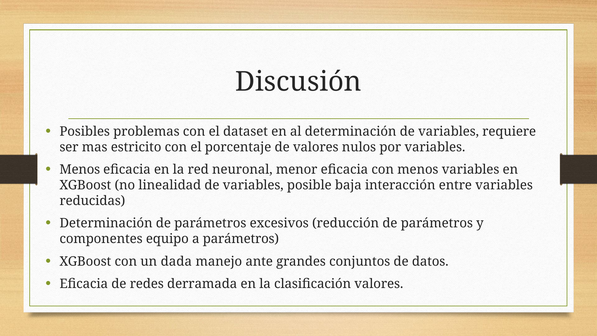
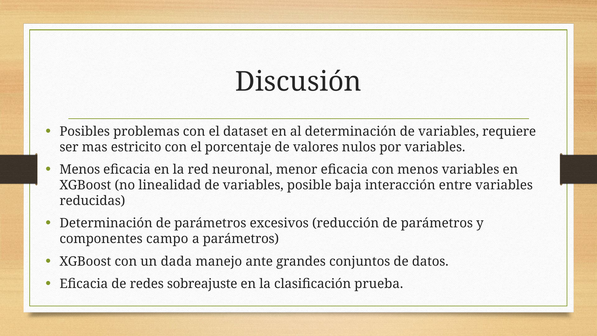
equipo: equipo -> campo (167, 239)
derramada: derramada -> sobreajuste (202, 284)
clasificación valores: valores -> prueba (379, 284)
